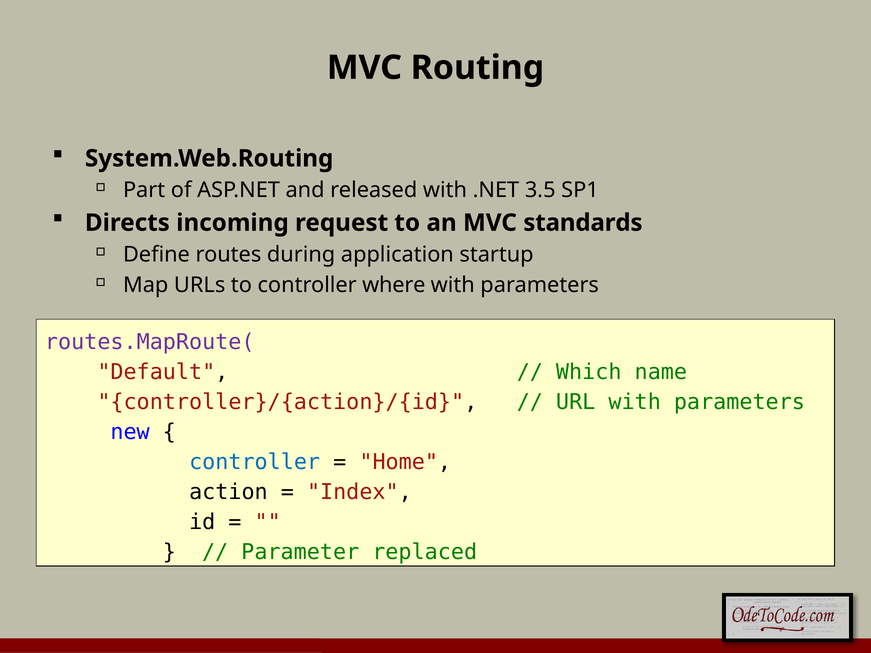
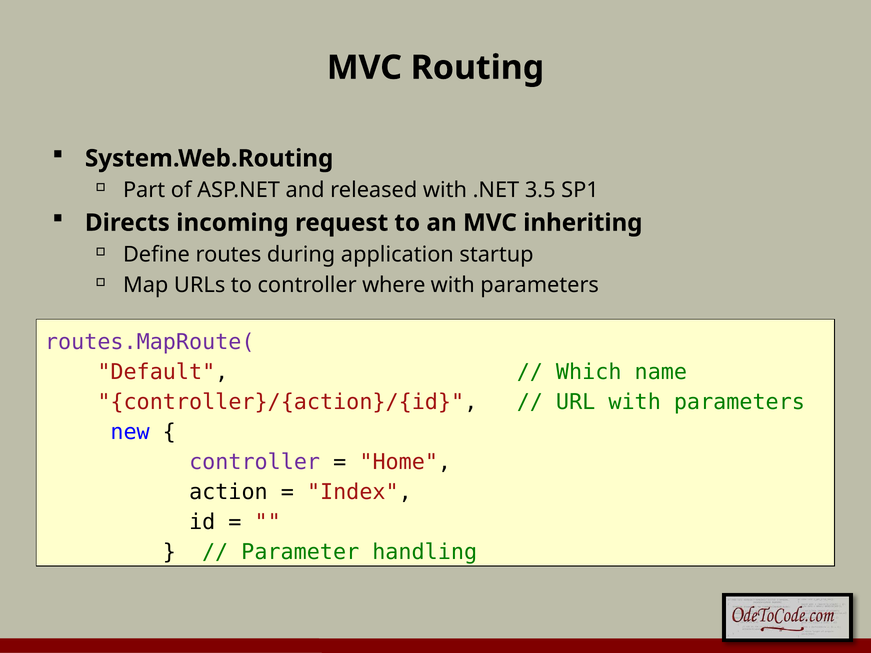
standards: standards -> inheriting (583, 223)
controller colour: blue -> purple (255, 462)
replaced: replaced -> handling (425, 552)
